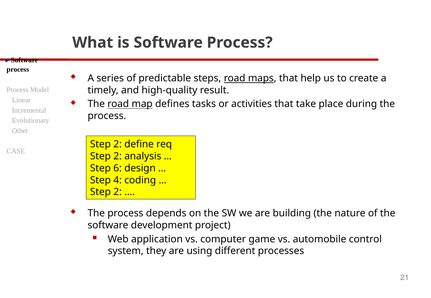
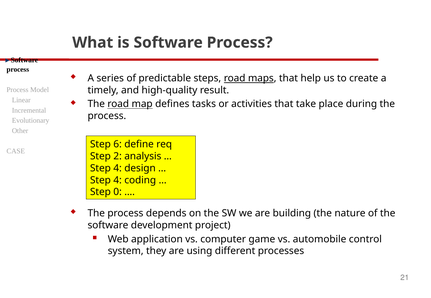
2: 2 -> 6 (118, 145)
6: 6 -> 4 (118, 168)
2: 2 -> 0 (118, 192)
